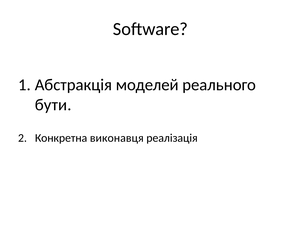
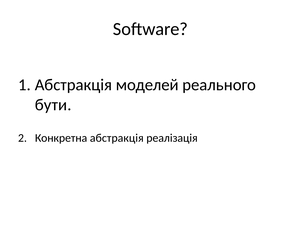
Конкретна виконавця: виконавця -> абстракція (117, 138)
